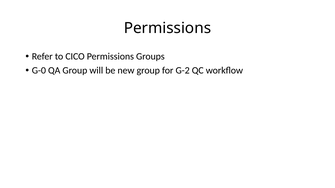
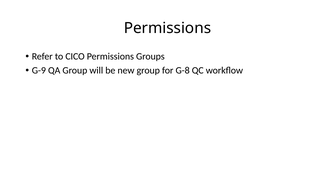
G-0: G-0 -> G-9 (39, 71)
G-2: G-2 -> G-8 (183, 71)
